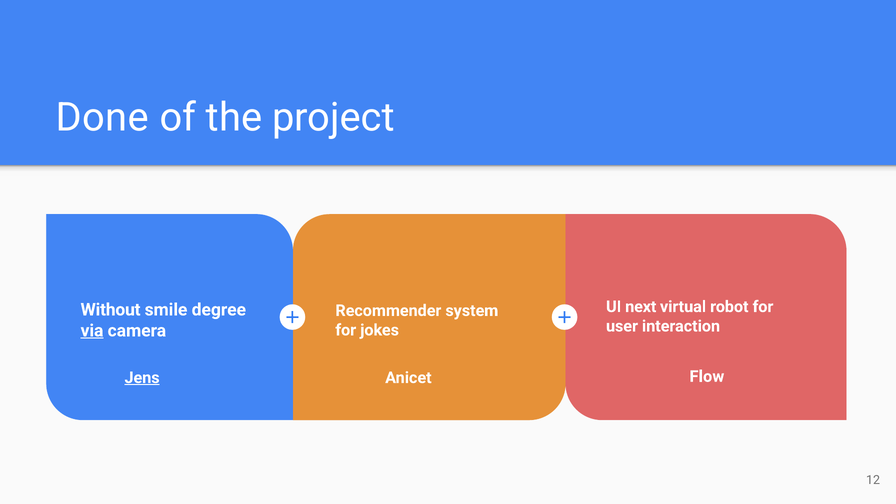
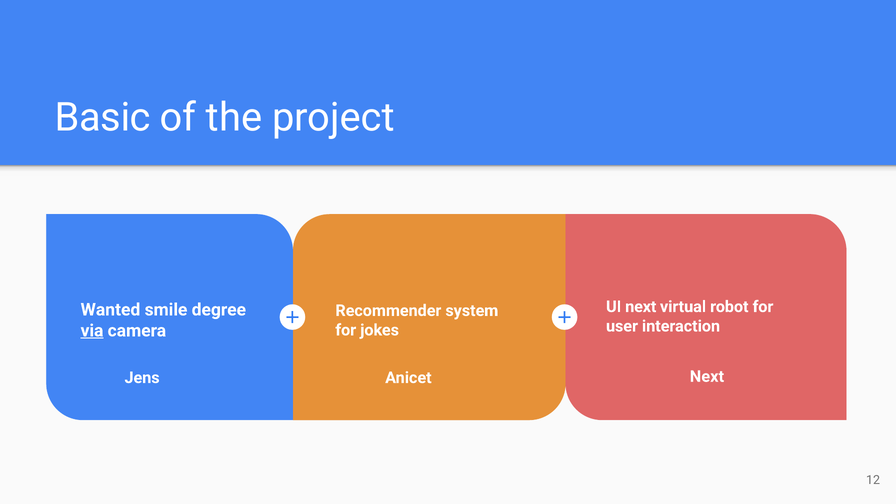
Done: Done -> Basic (103, 118)
Without: Without -> Wanted (110, 310)
Jens underline: present -> none (142, 378)
Anicet Flow: Flow -> Next (707, 377)
